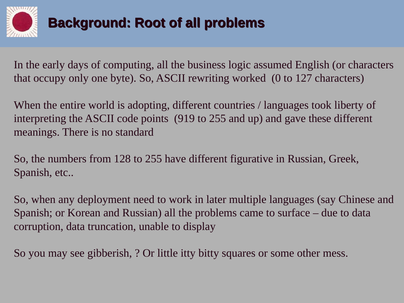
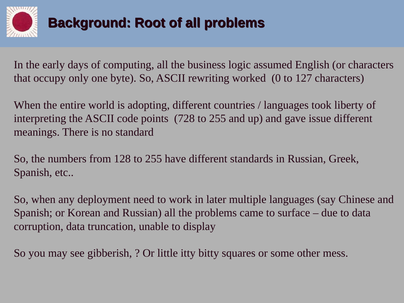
919: 919 -> 728 (184, 119)
these: these -> issue (320, 119)
figurative: figurative -> standards (252, 159)
